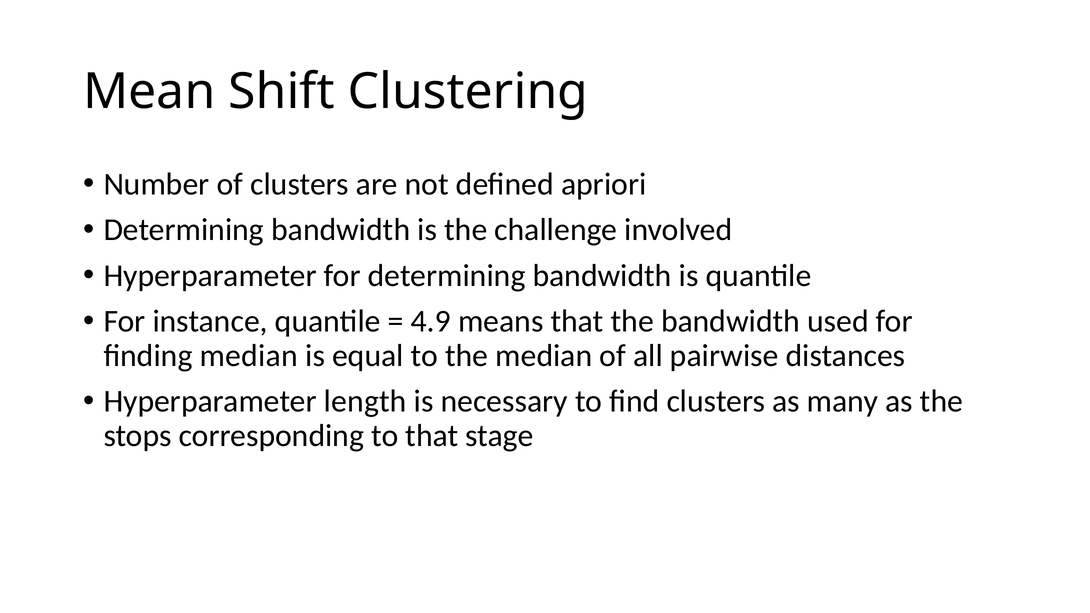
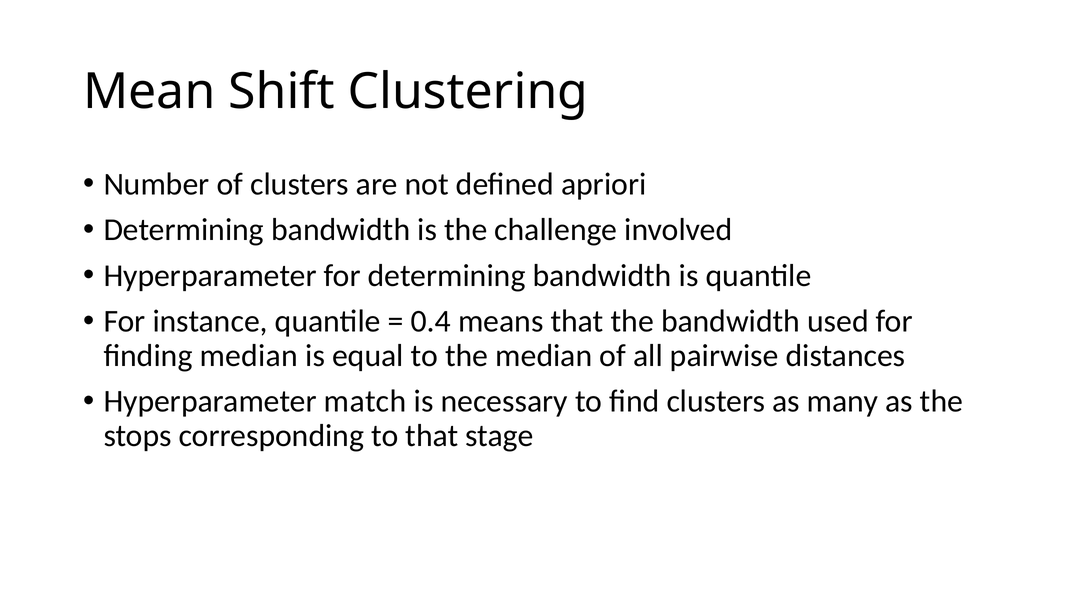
4.9: 4.9 -> 0.4 (431, 321)
length: length -> match (365, 401)
